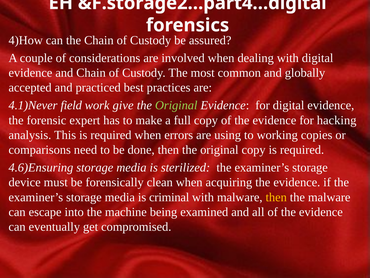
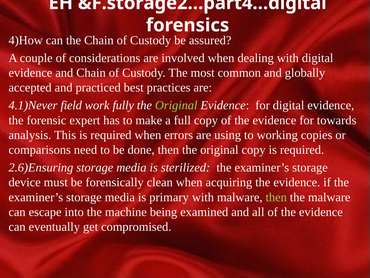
give: give -> fully (123, 105)
hacking: hacking -> towards (337, 120)
4.6)Ensuring: 4.6)Ensuring -> 2.6)Ensuring (41, 167)
criminal: criminal -> primary (169, 197)
then colour: yellow -> light green (276, 197)
